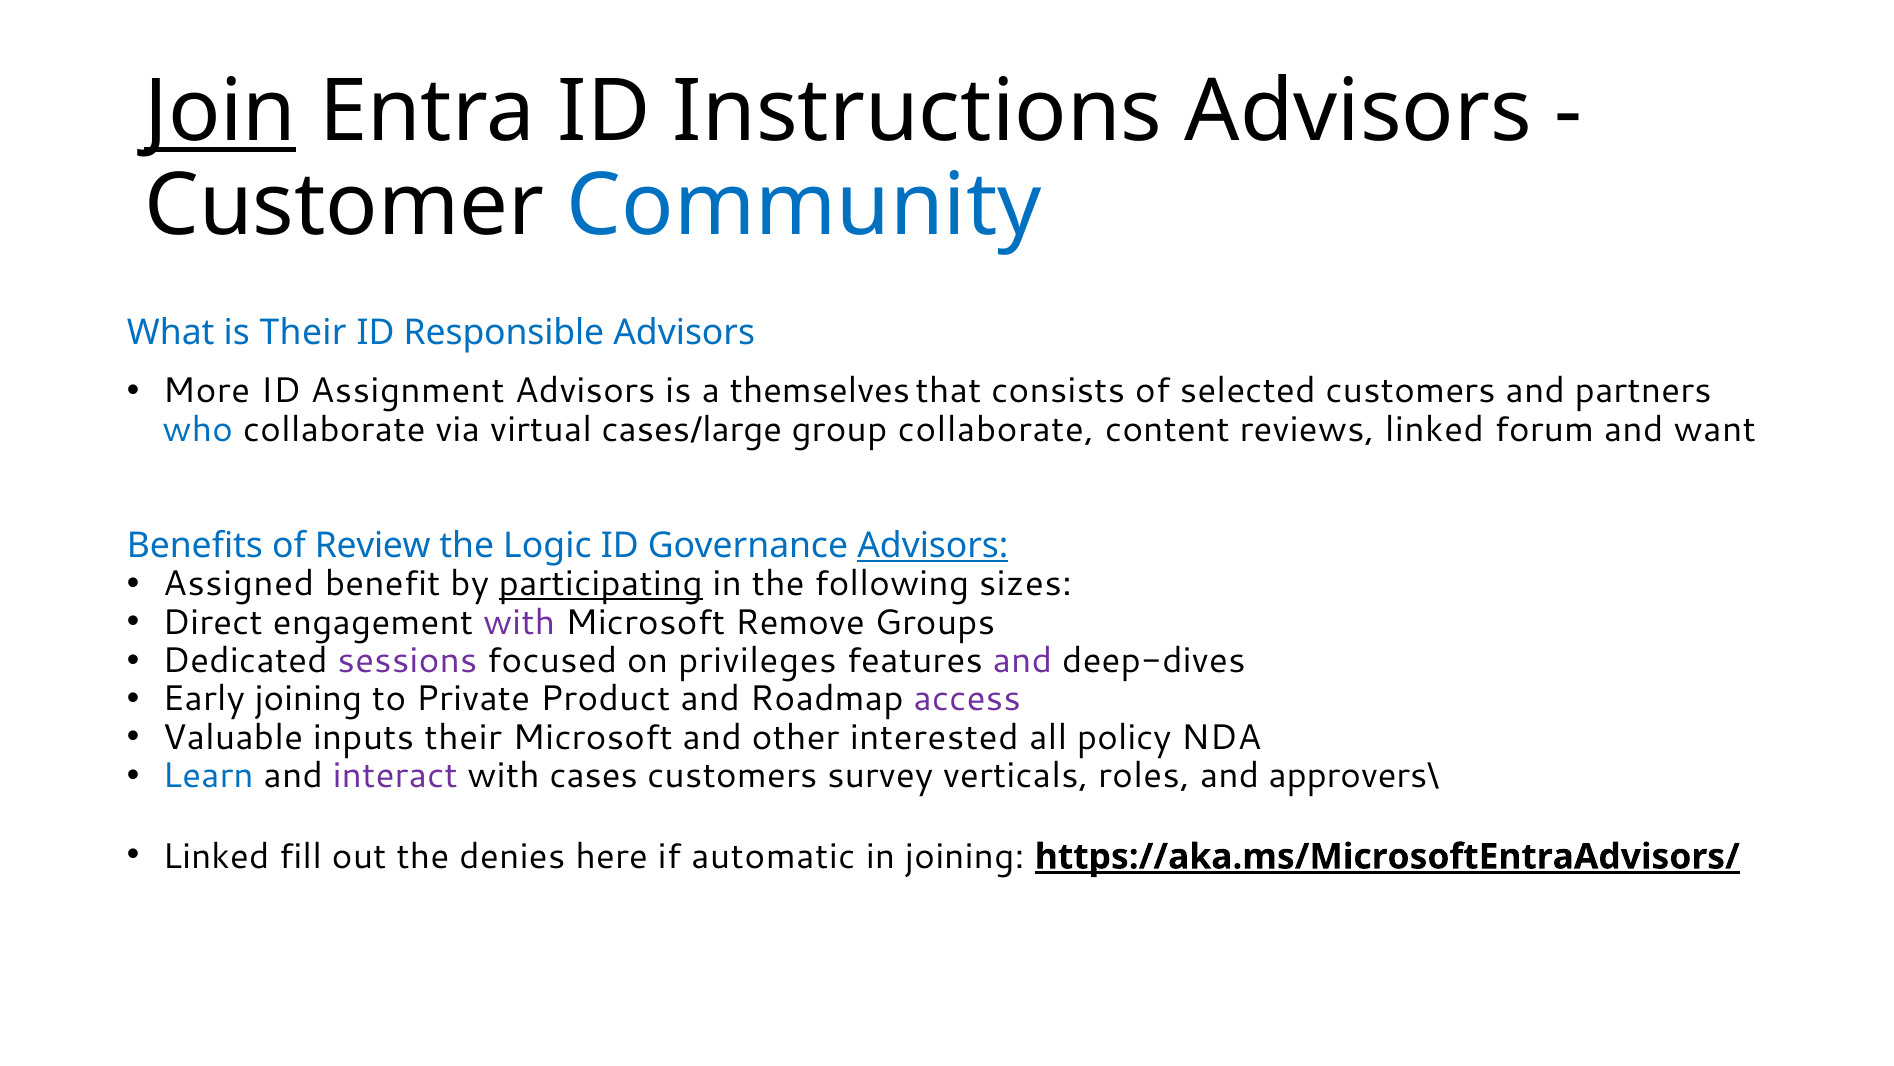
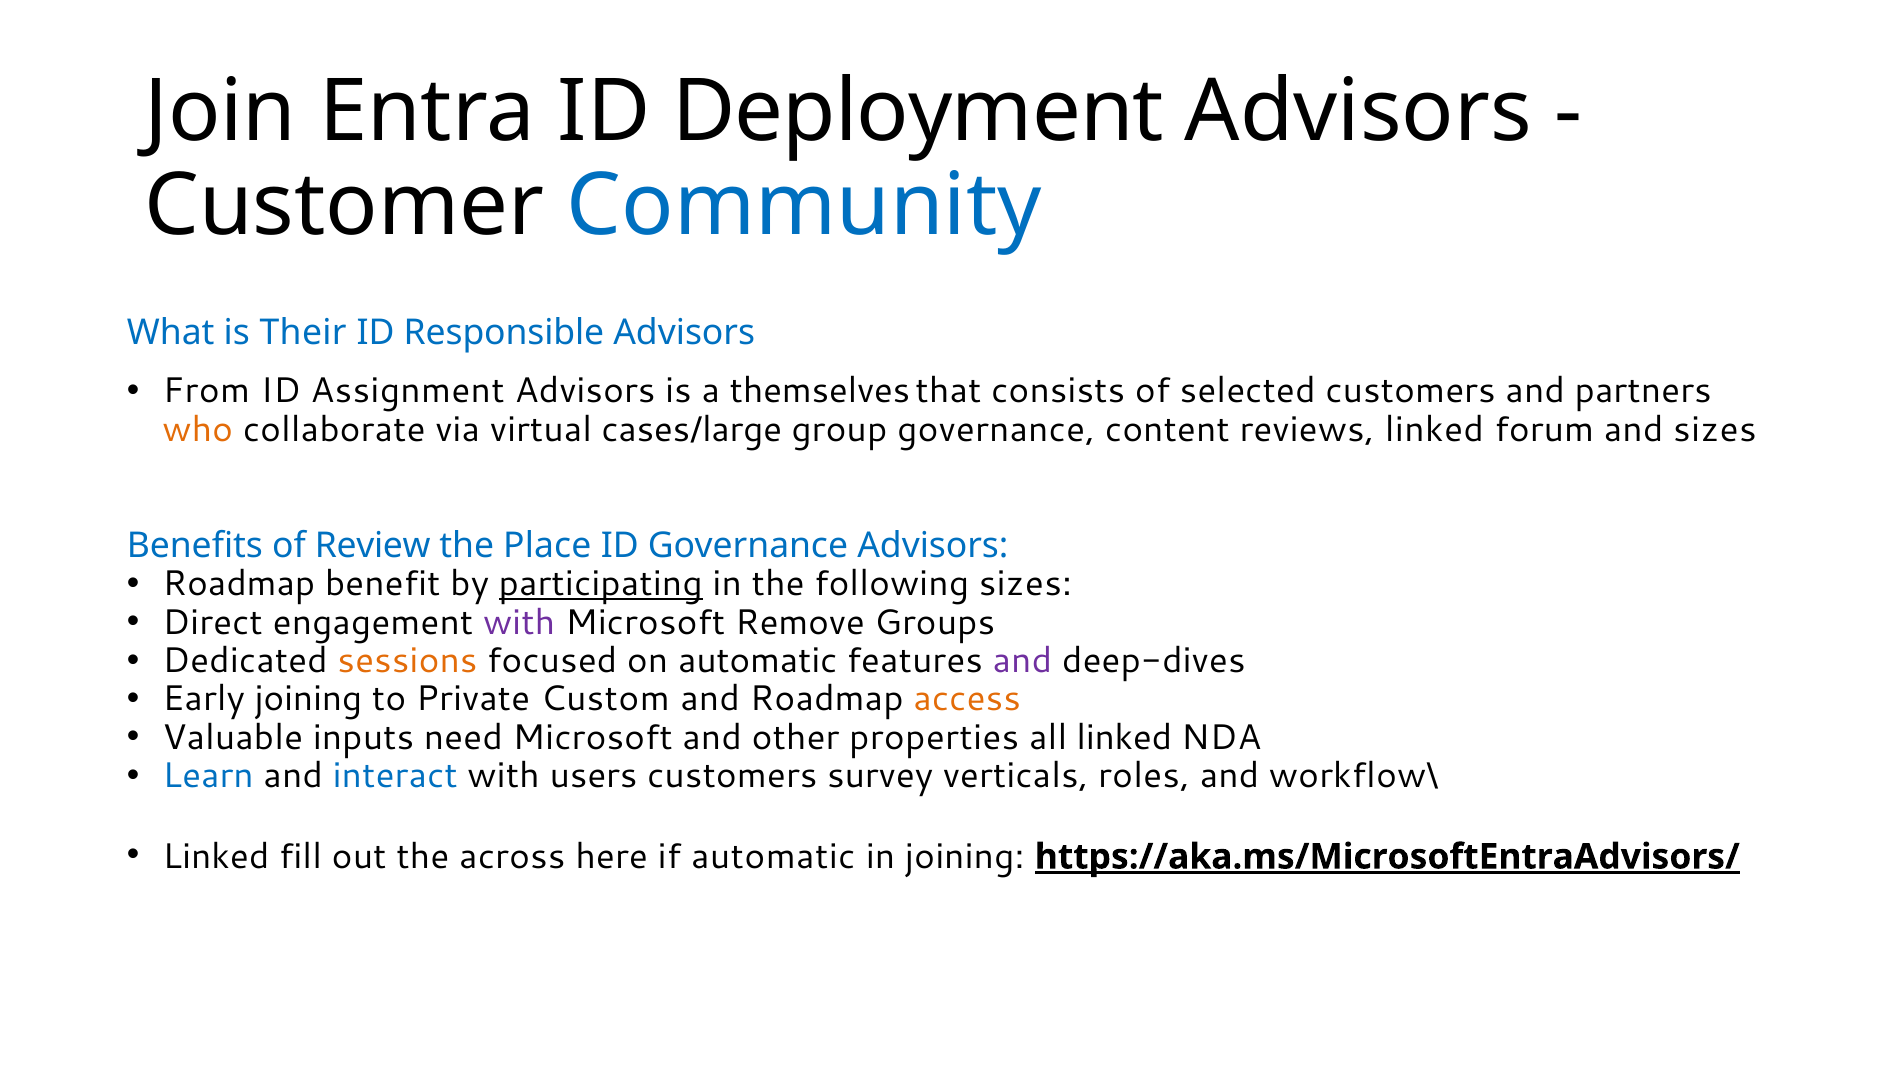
Join underline: present -> none (220, 112)
Instructions: Instructions -> Deployment (918, 112)
More: More -> From (206, 391)
who colour: blue -> orange (198, 429)
group collaborate: collaborate -> governance (996, 429)
and want: want -> sizes (1715, 429)
Logic: Logic -> Place (547, 545)
Advisors underline: present -> none (933, 545)
Assigned: Assigned -> Roadmap (239, 584)
sessions colour: purple -> orange (408, 660)
on privileges: privileges -> automatic (758, 660)
Product: Product -> Custom (605, 699)
access colour: purple -> orange (967, 699)
inputs their: their -> need (463, 737)
interested: interested -> properties (934, 737)
all policy: policy -> linked (1124, 737)
interact colour: purple -> blue (395, 776)
cases: cases -> users (594, 776)
approvers\: approvers\ -> workflow\ (1354, 776)
denies: denies -> across (512, 856)
